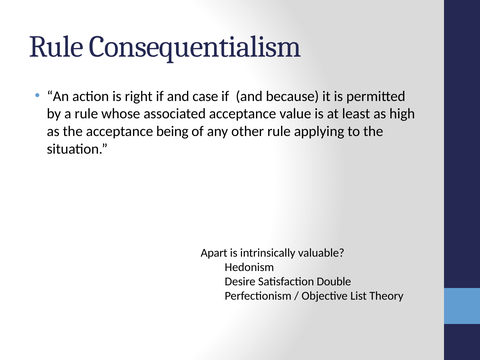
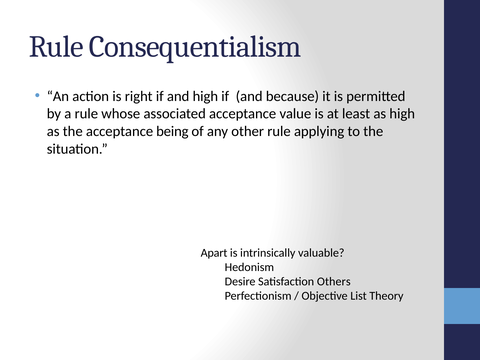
and case: case -> high (205, 96)
Double: Double -> Others (334, 282)
